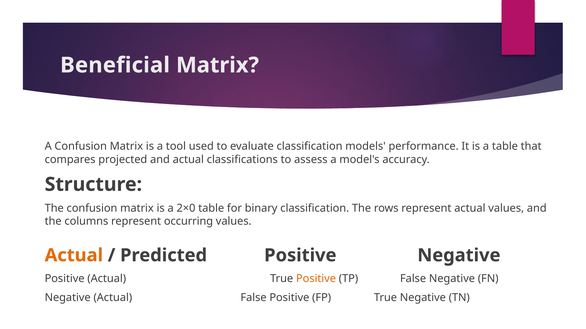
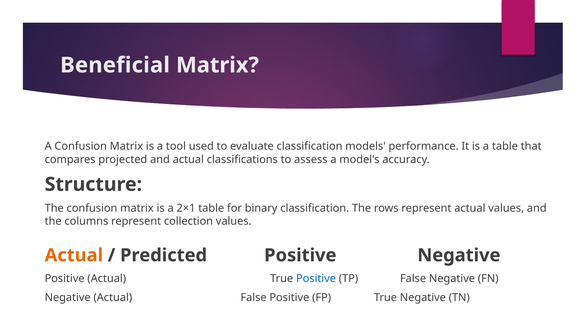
2×0: 2×0 -> 2×1 (186, 209)
occurring: occurring -> collection (188, 222)
Positive colour: orange -> blue (316, 279)
